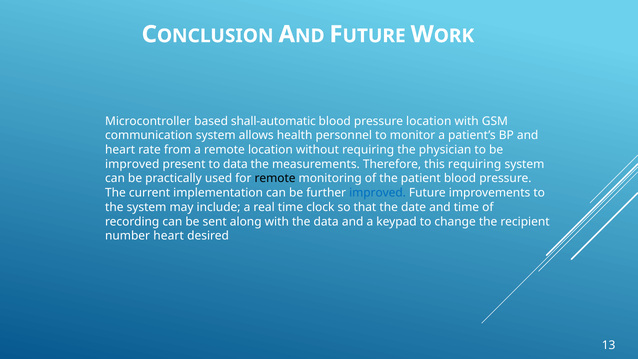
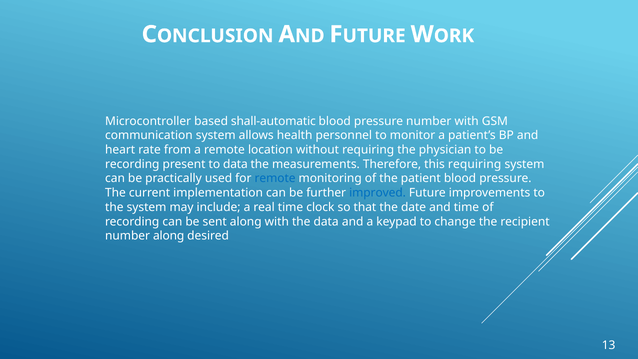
pressure location: location -> number (429, 121)
improved: improved -> recording (132, 164)
remote colour: black -> blue (275, 178)
number heart: heart -> along (169, 236)
